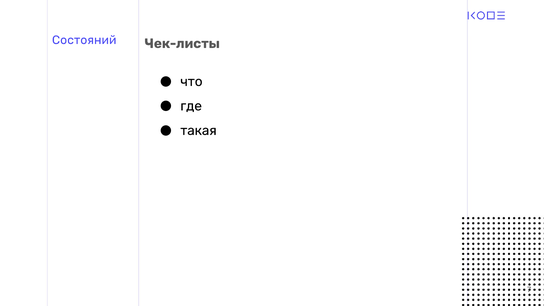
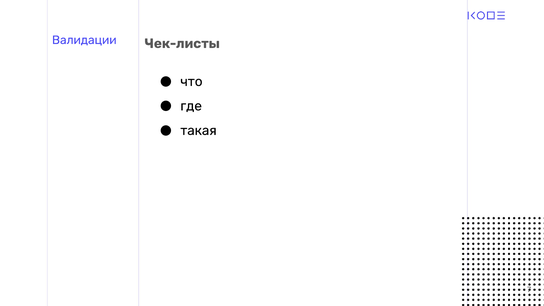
Состояний: Состояний -> Валидации (84, 40)
